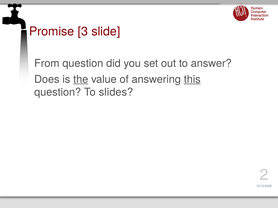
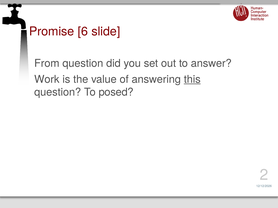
3: 3 -> 6 (83, 32)
Does: Does -> Work (47, 79)
the underline: present -> none (81, 79)
slides: slides -> posed (116, 92)
